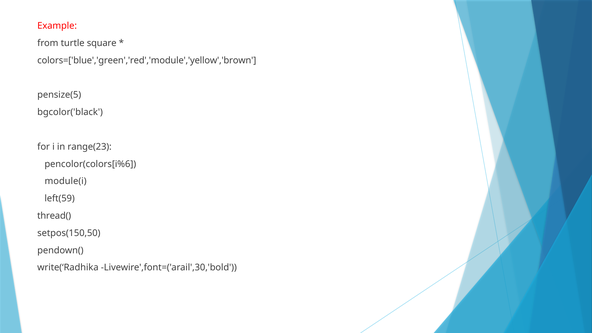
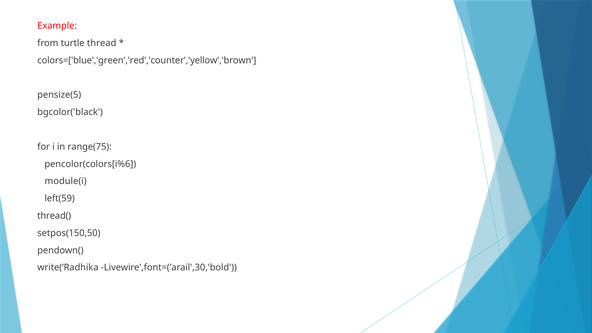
square: square -> thread (102, 43)
colors=['blue','green','red','module','yellow','brown: colors=['blue','green','red','module','yellow','brown -> colors=['blue','green','red','counter','yellow','brown (147, 60)
range(23: range(23 -> range(75 (90, 147)
